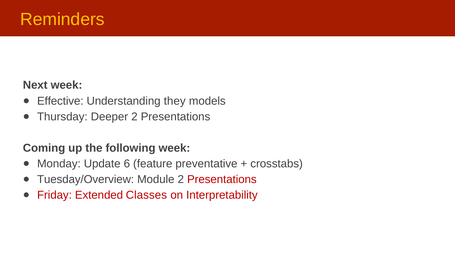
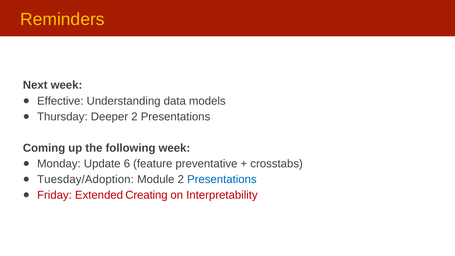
they: they -> data (175, 101)
Tuesday/Overview: Tuesday/Overview -> Tuesday/Adoption (85, 179)
Presentations colour: red -> blue (222, 179)
Classes: Classes -> Creating (146, 195)
